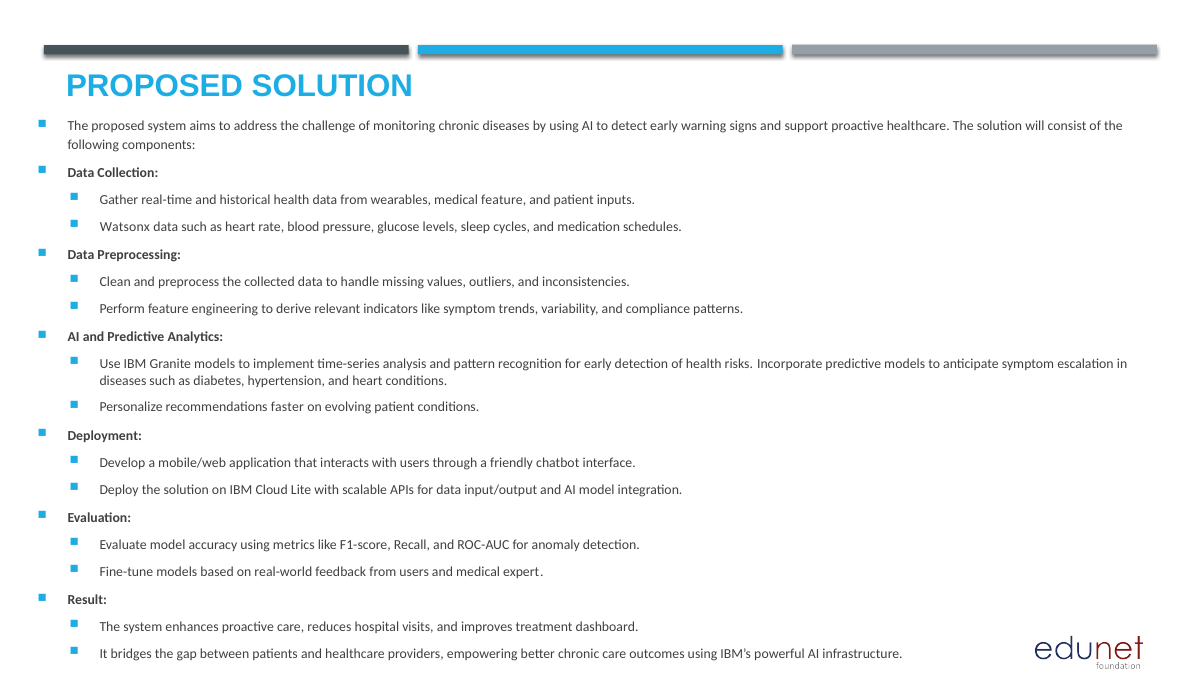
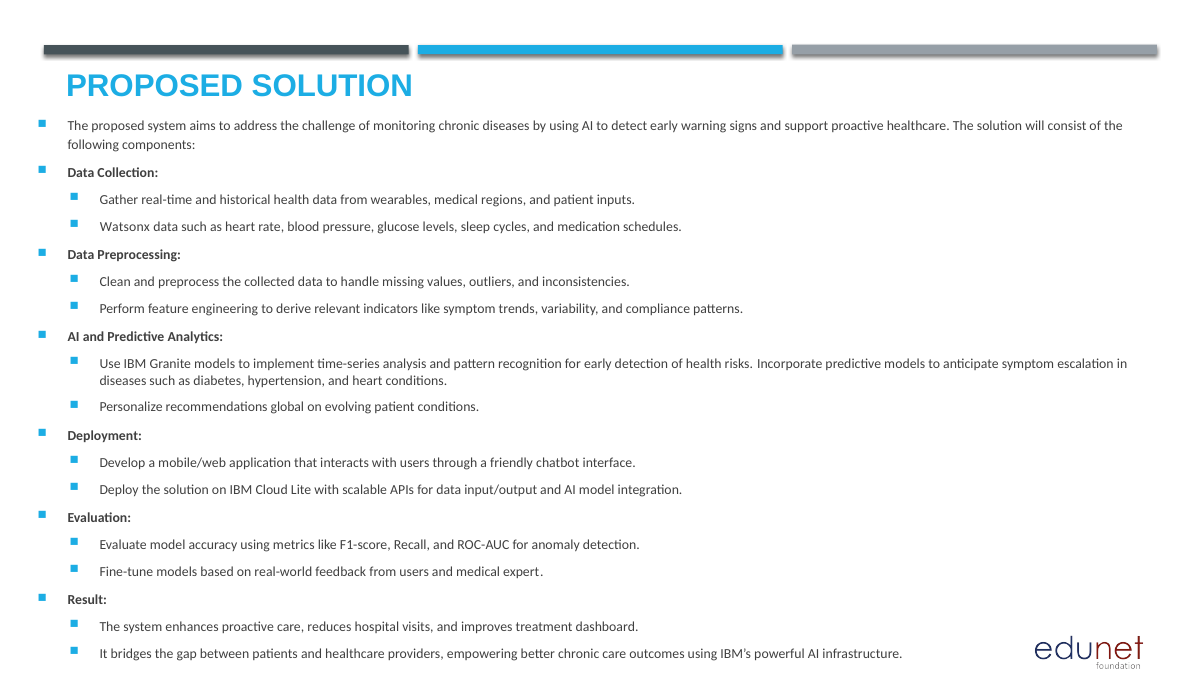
medical feature: feature -> regions (504, 200)
faster: faster -> global (287, 407)
